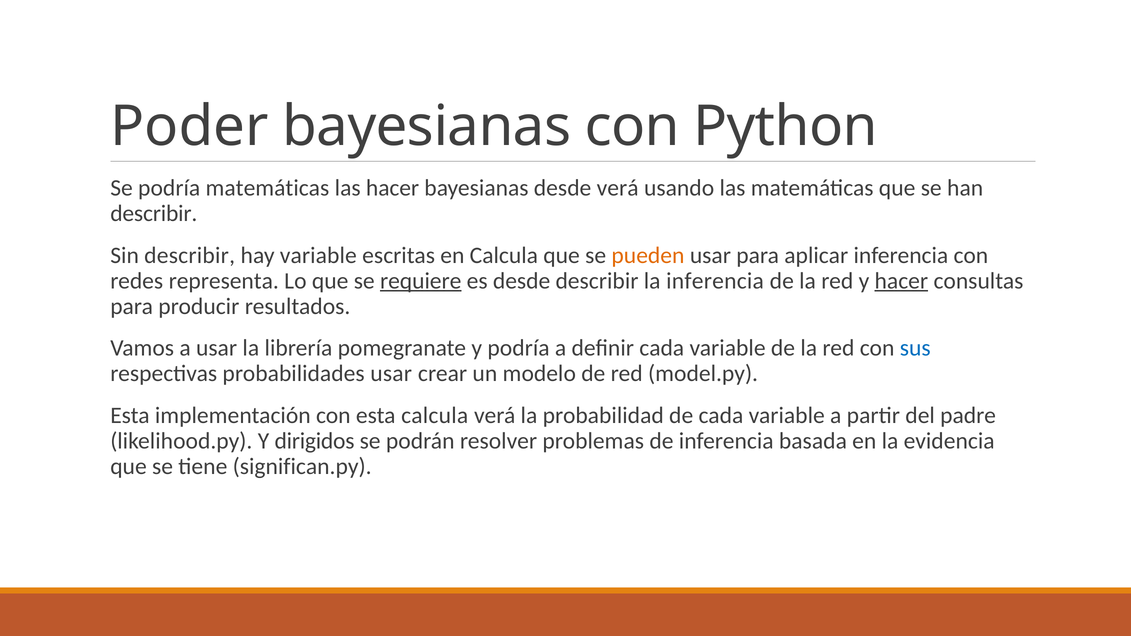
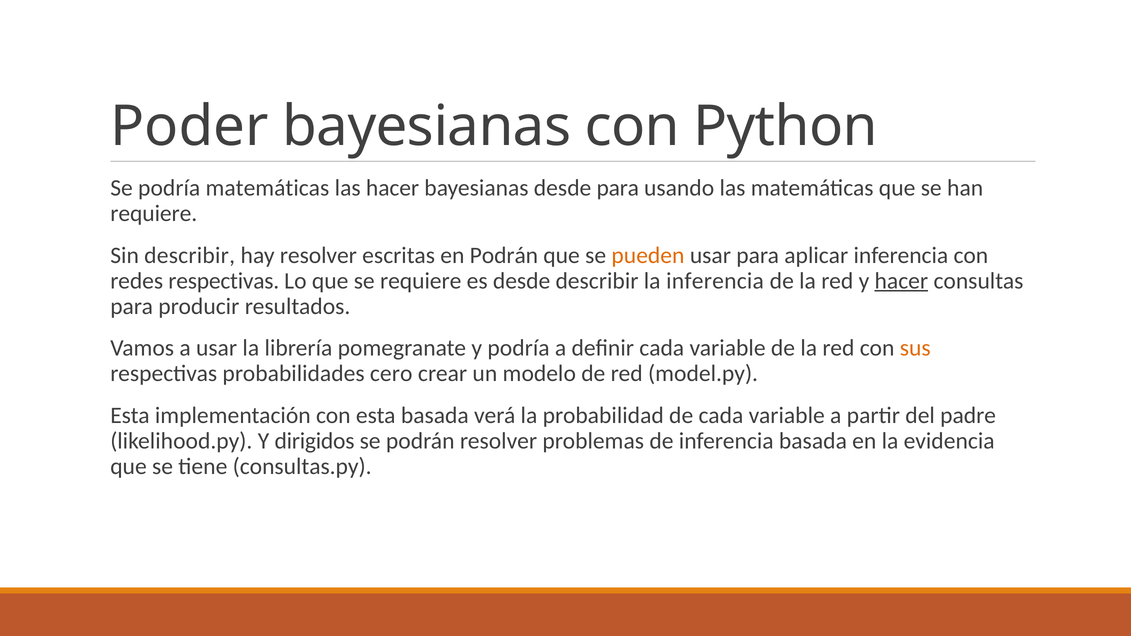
desde verá: verá -> para (618, 188)
describir: describir -> requiere (154, 213)
hay variable: variable -> resolver (318, 255)
en Calcula: Calcula -> Podrán (504, 255)
redes representa: representa -> respectivas (224, 281)
requiere underline: present -> none (421, 281)
sus colour: blue -> orange (915, 348)
probabilidades usar: usar -> cero (391, 374)
esta calcula: calcula -> basada (435, 416)
significan.py: significan.py -> consultas.py (302, 467)
